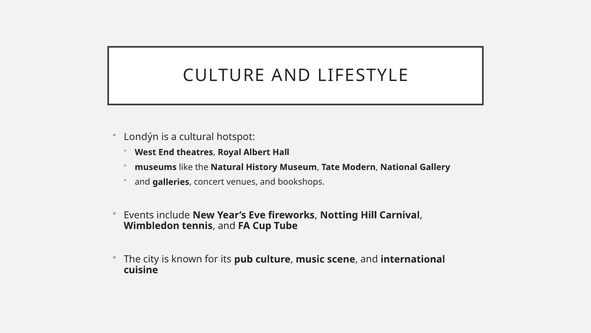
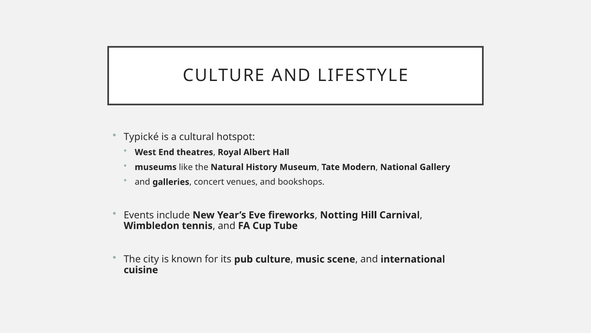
Londýn: Londýn -> Typické (141, 137)
